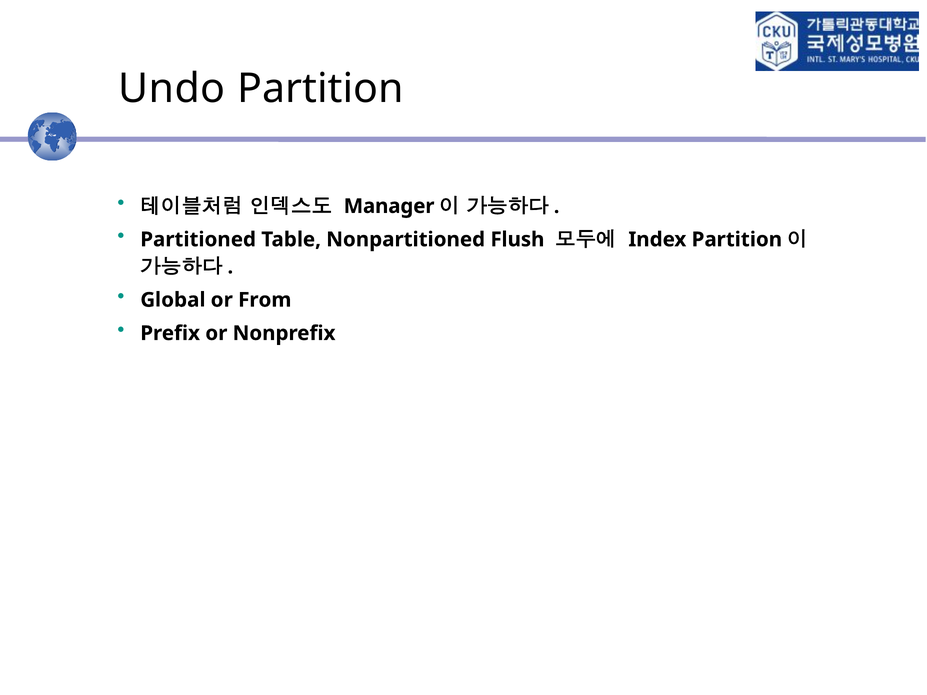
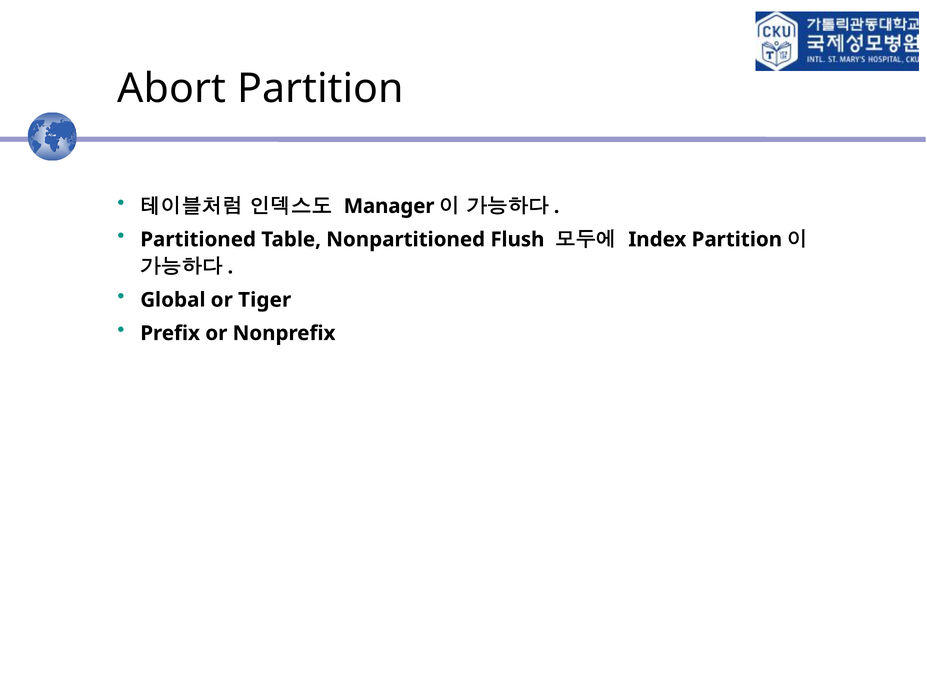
Undo: Undo -> Abort (172, 89)
From: From -> Tiger (265, 300)
